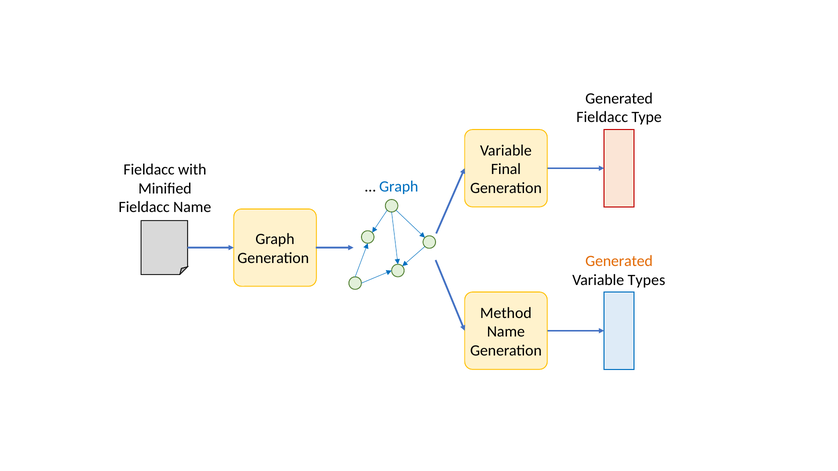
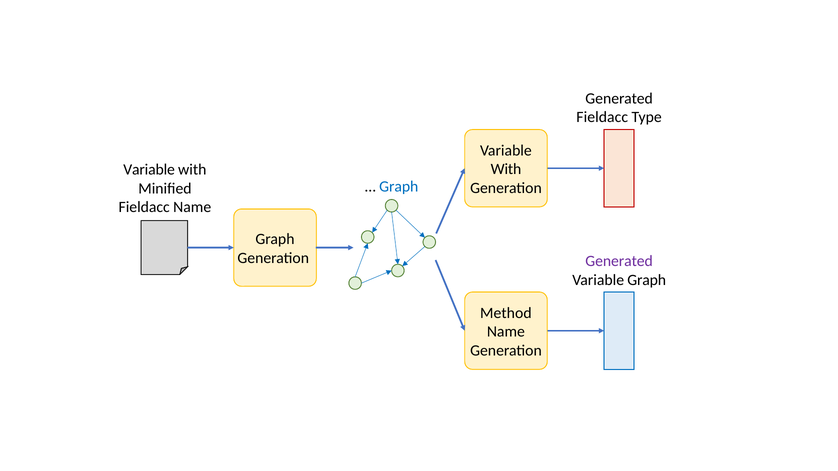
Final: Final -> With (506, 169)
Fieldacc: Fieldacc -> Variable (149, 170)
Generated colour: orange -> purple (619, 261)
Variable Types: Types -> Graph (647, 280)
